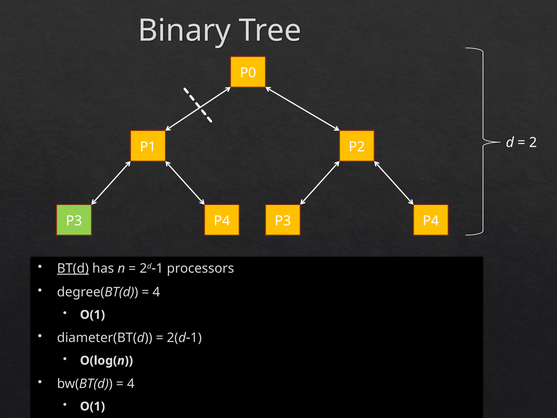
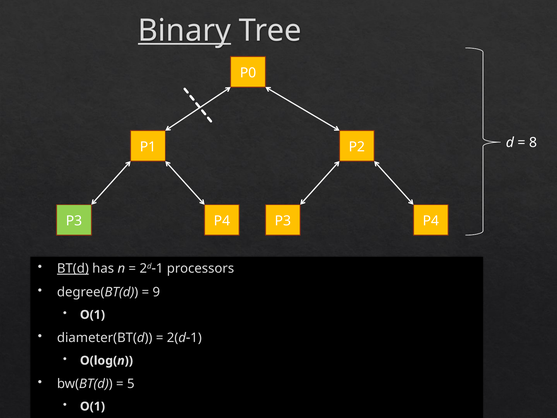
Binary underline: none -> present (184, 30)
2: 2 -> 8 (533, 143)
4: 4 -> 9 (156, 292)
4: 4 -> 5 (131, 383)
